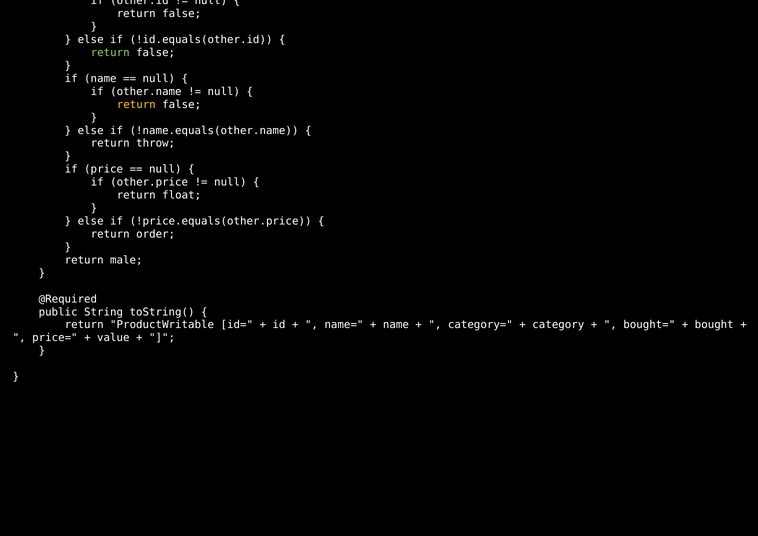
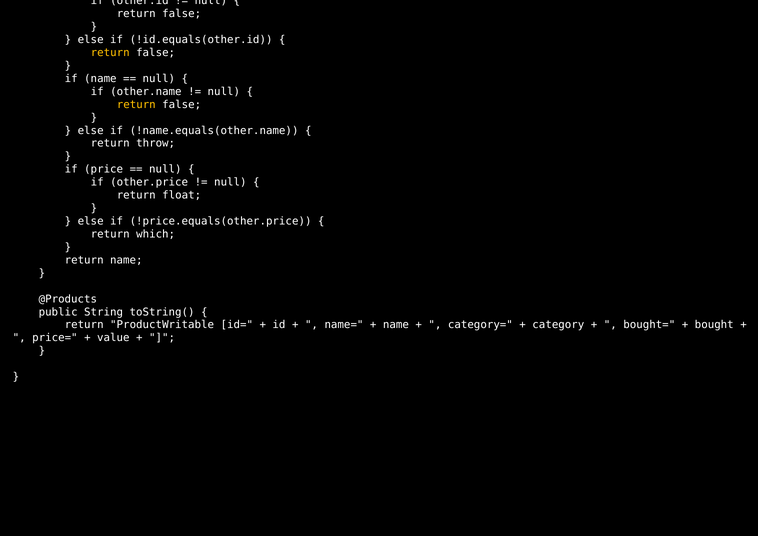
return colour: light green -> yellow (110, 53)
order: order -> which (156, 234)
return male: male -> name (126, 260)
@Required: @Required -> @Products (68, 299)
